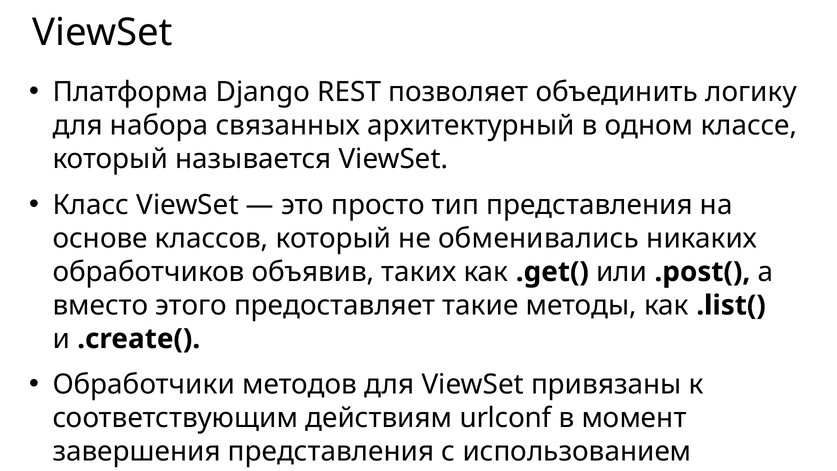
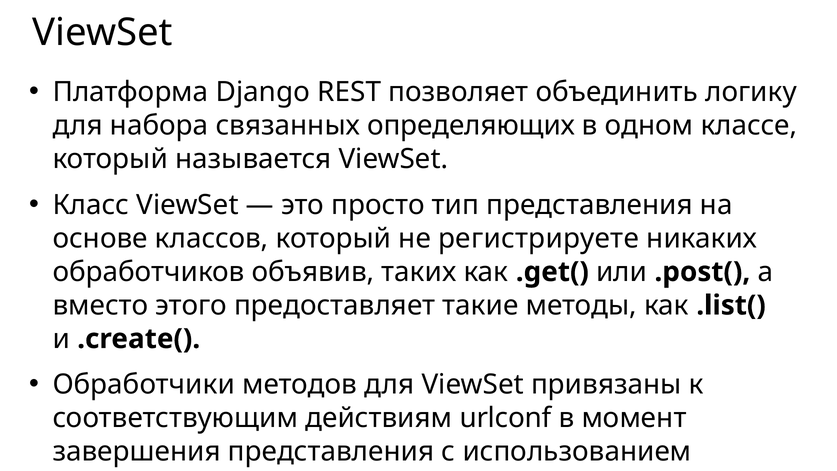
архитектурный: архитектурный -> определяющих (471, 126)
не обменивались: обменивались -> регистрируете (539, 238)
